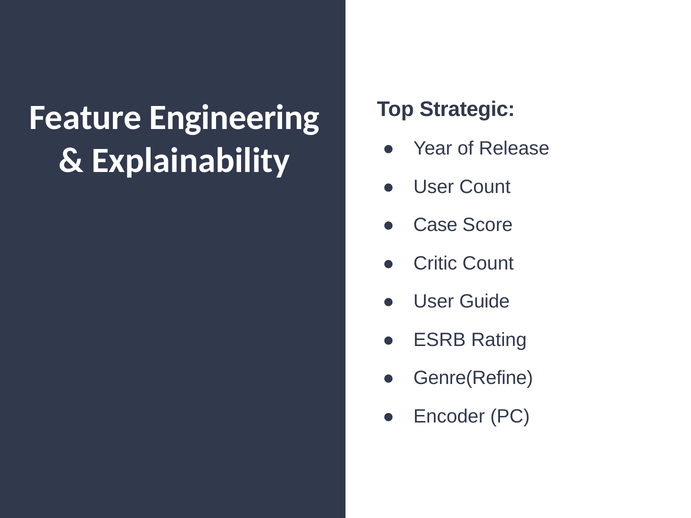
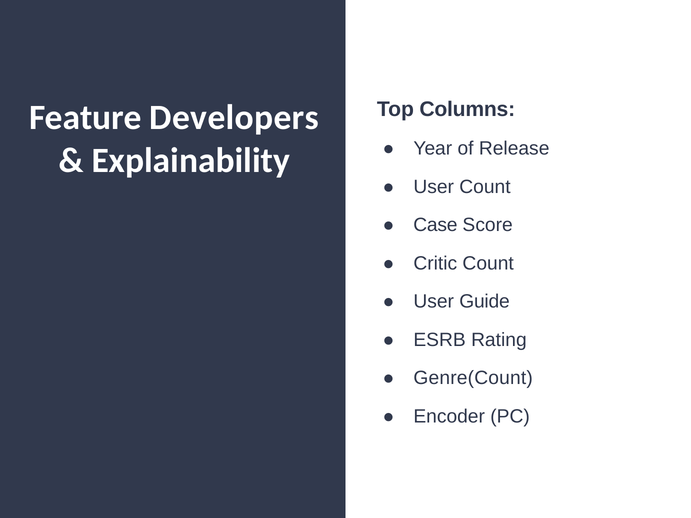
Strategic: Strategic -> Columns (467, 109)
Engineering: Engineering -> Developers (234, 117)
Genre(Refine: Genre(Refine -> Genre(Count (473, 378)
